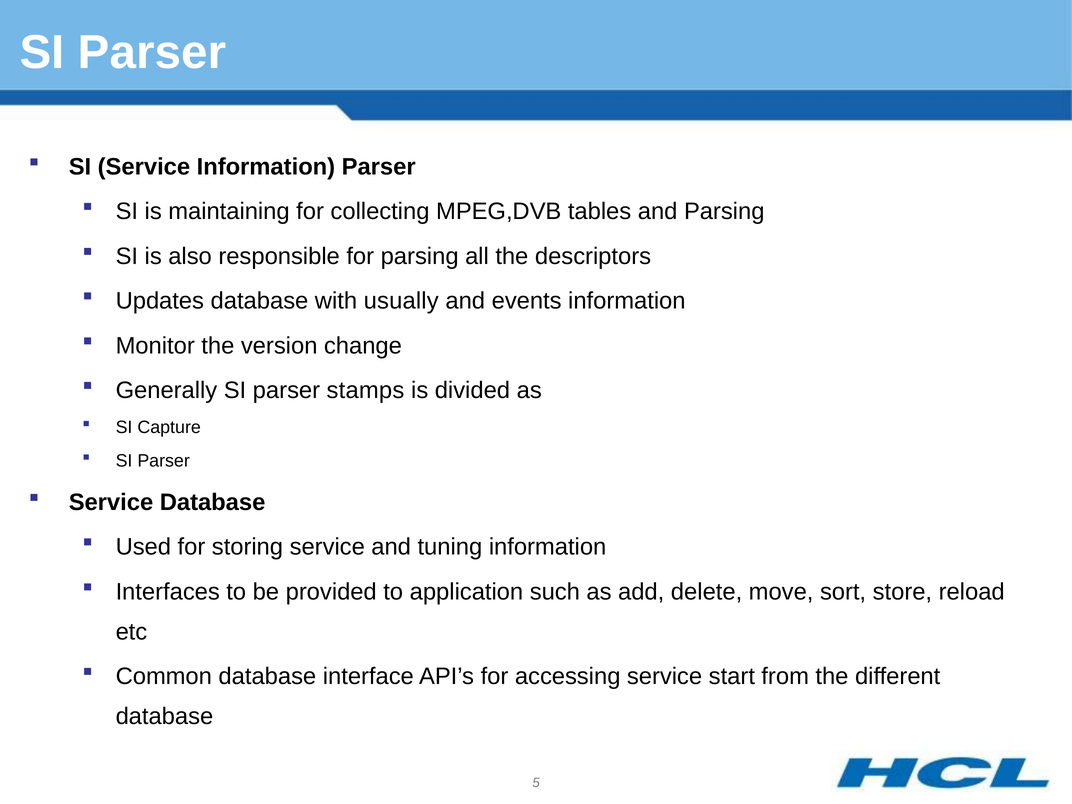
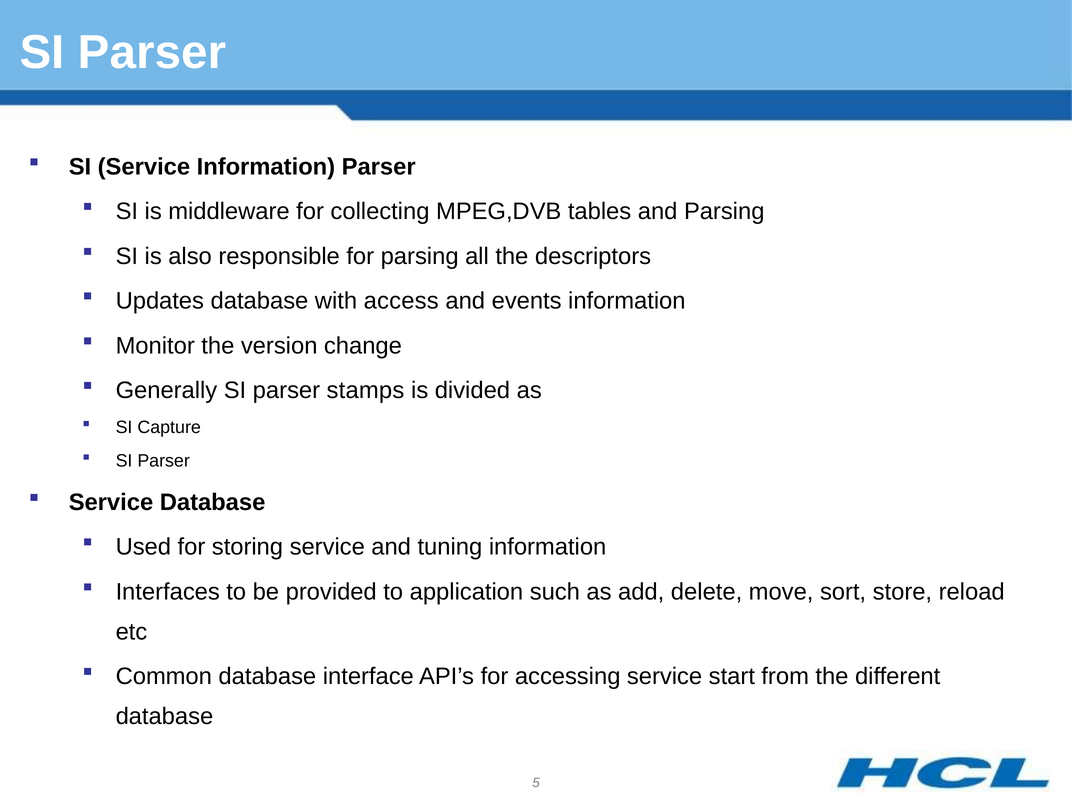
maintaining: maintaining -> middleware (229, 211)
usually: usually -> access (401, 301)
